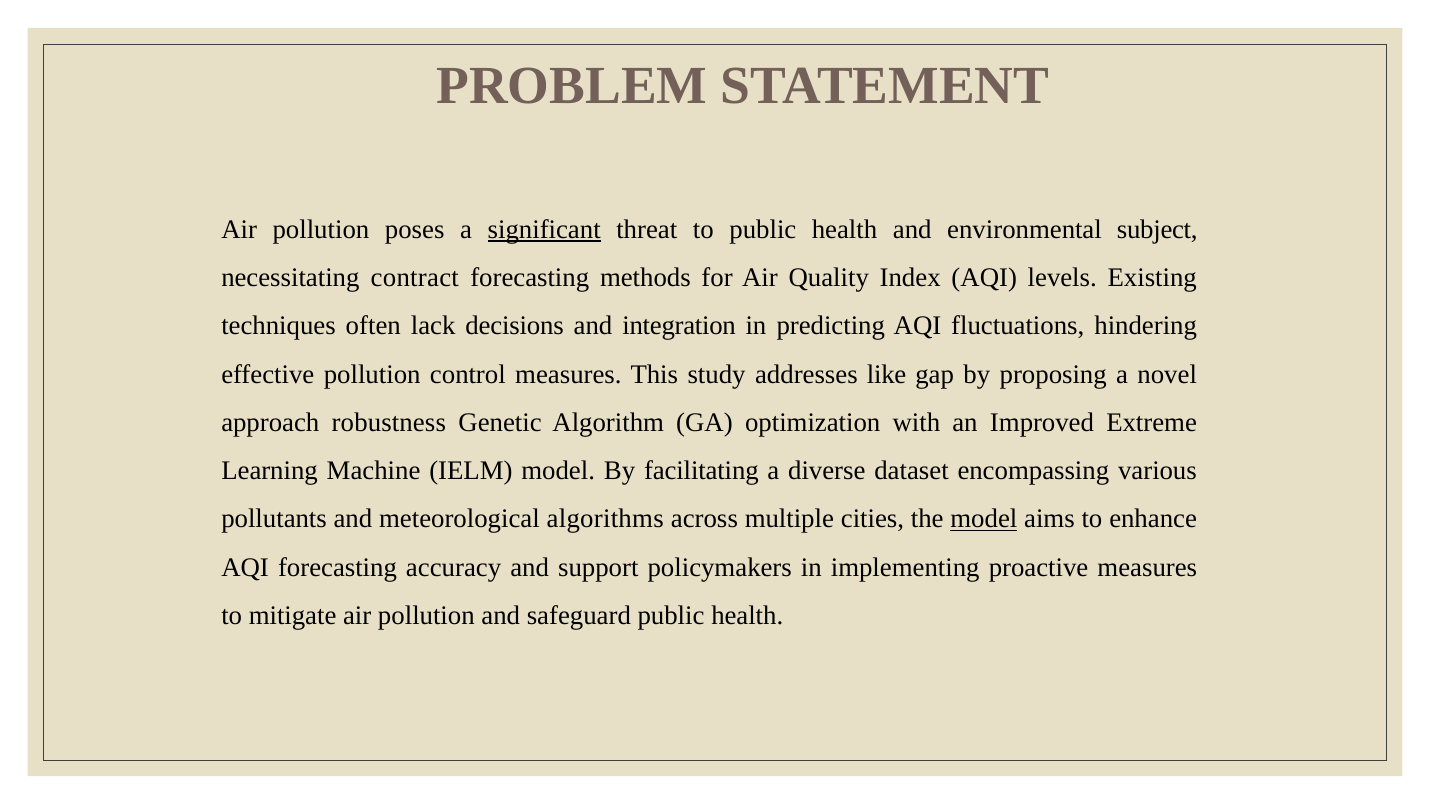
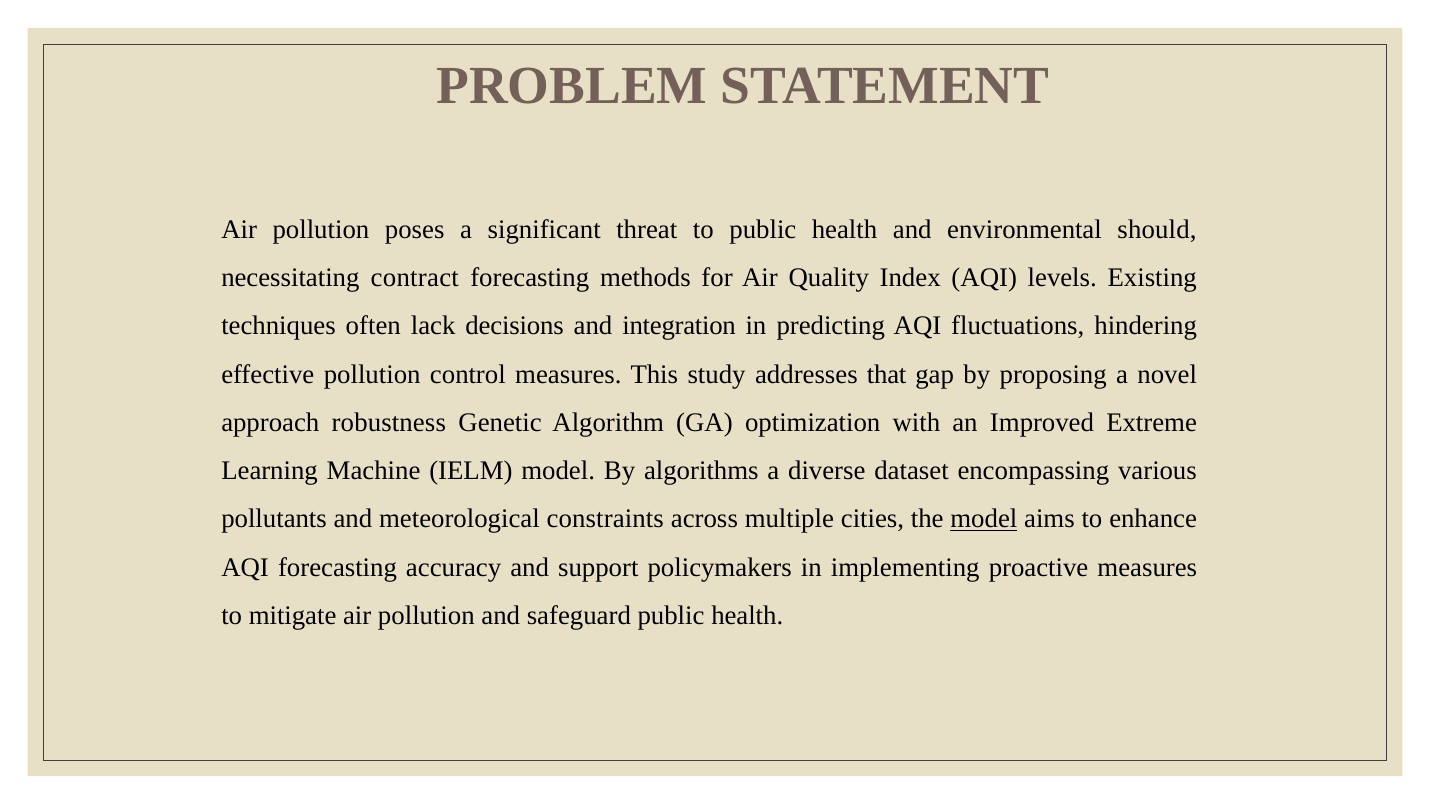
significant underline: present -> none (544, 230)
subject: subject -> should (1157, 230)
like: like -> that (887, 375)
facilitating: facilitating -> algorithms (701, 471)
algorithms: algorithms -> constraints (605, 519)
